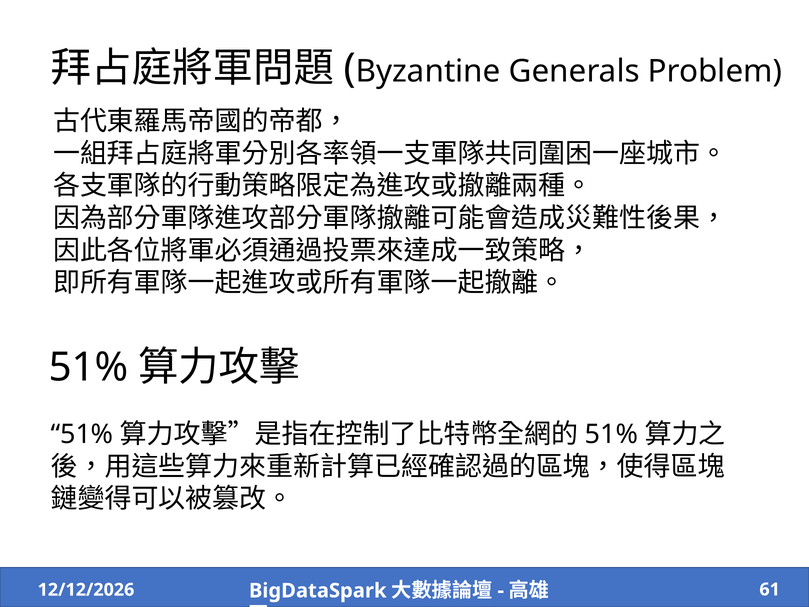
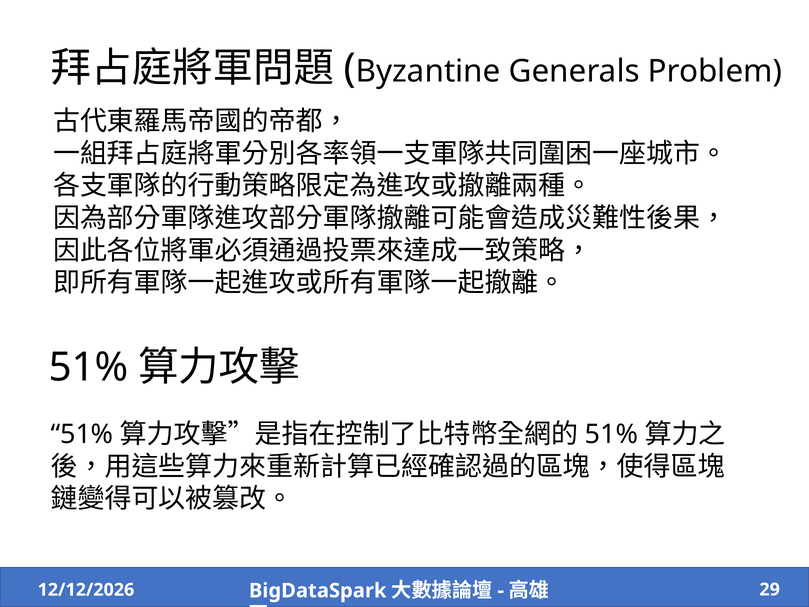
61: 61 -> 29 (770, 589)
